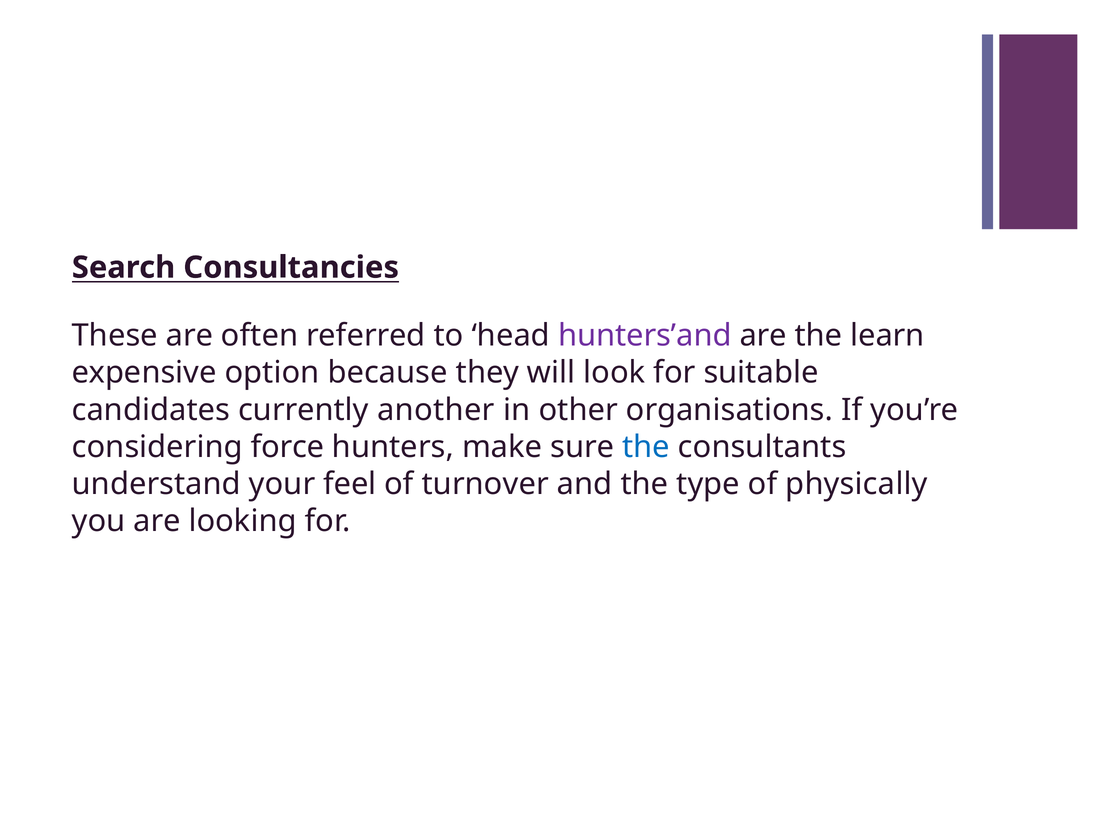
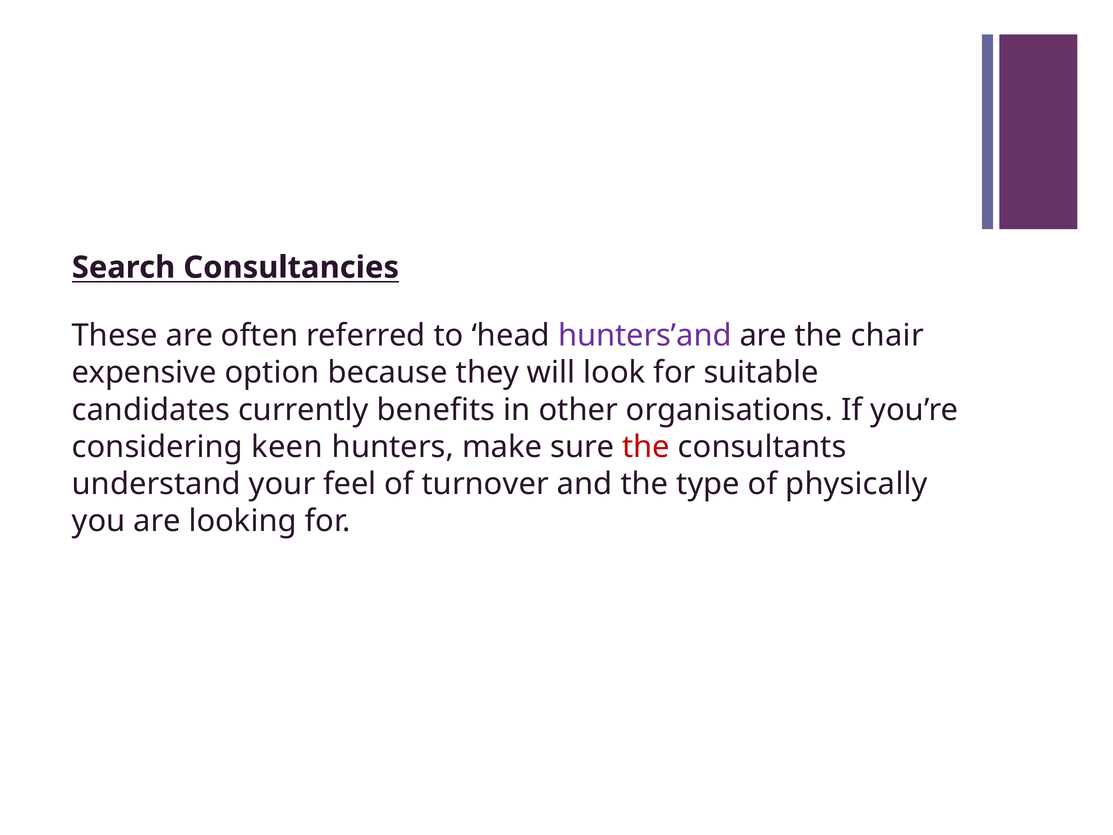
learn: learn -> chair (887, 335)
another: another -> benefits (436, 410)
force: force -> keen (287, 447)
the colour: blue -> red (646, 447)
